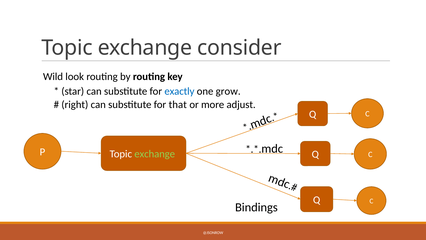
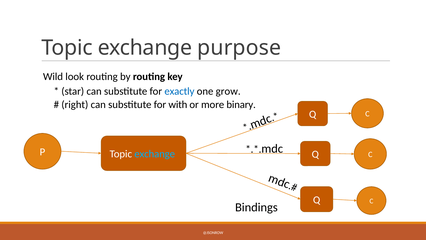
consider: consider -> purpose (239, 48)
that: that -> with (178, 105)
adjust: adjust -> binary (241, 105)
exchange colour: light green -> light blue (155, 154)
